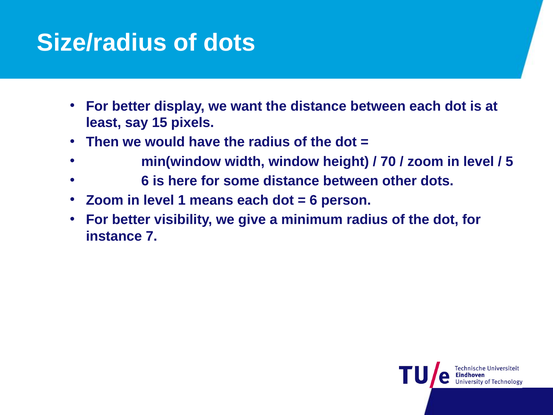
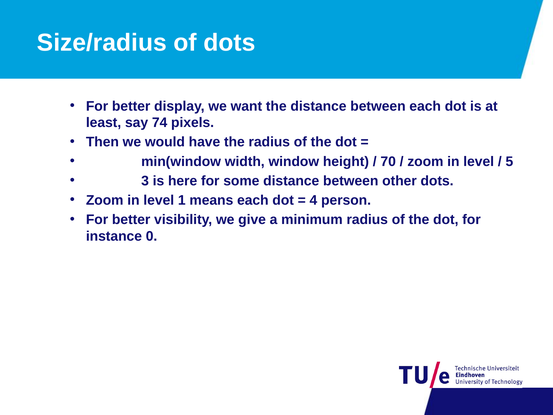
15: 15 -> 74 (160, 123)
6: 6 -> 3 (145, 181)
6: 6 -> 4 (313, 200)
7: 7 -> 0 (152, 236)
